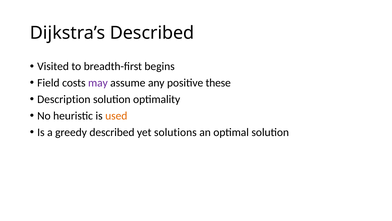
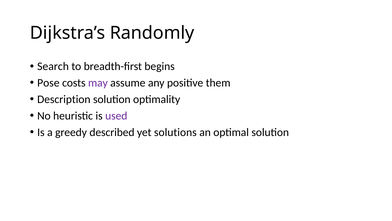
Dijkstra’s Described: Described -> Randomly (152, 33)
Visited: Visited -> Search (53, 66)
Field: Field -> Pose (48, 83)
these: these -> them (218, 83)
used colour: orange -> purple (116, 116)
